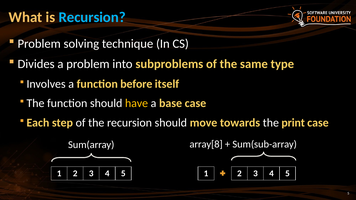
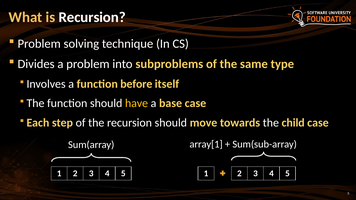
Recursion colour: light blue -> white (92, 17)
print: print -> child (293, 123)
array[8: array[8 -> array[1 (206, 144)
